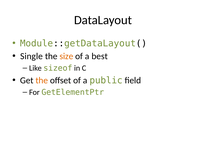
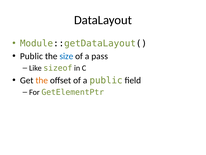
Single: Single -> Public (31, 56)
size colour: orange -> blue (66, 56)
best: best -> pass (100, 56)
